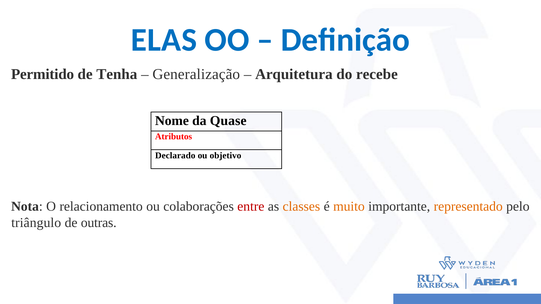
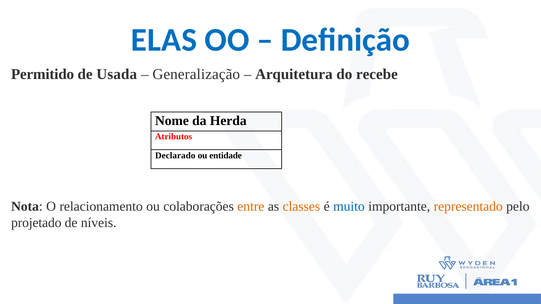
Tenha: Tenha -> Usada (117, 74)
Quase: Quase -> Herda (228, 121)
objetivo: objetivo -> entidade (226, 156)
entre colour: red -> orange (251, 207)
muito colour: orange -> blue (349, 207)
triângulo: triângulo -> projetado (36, 223)
outras: outras -> níveis (99, 223)
